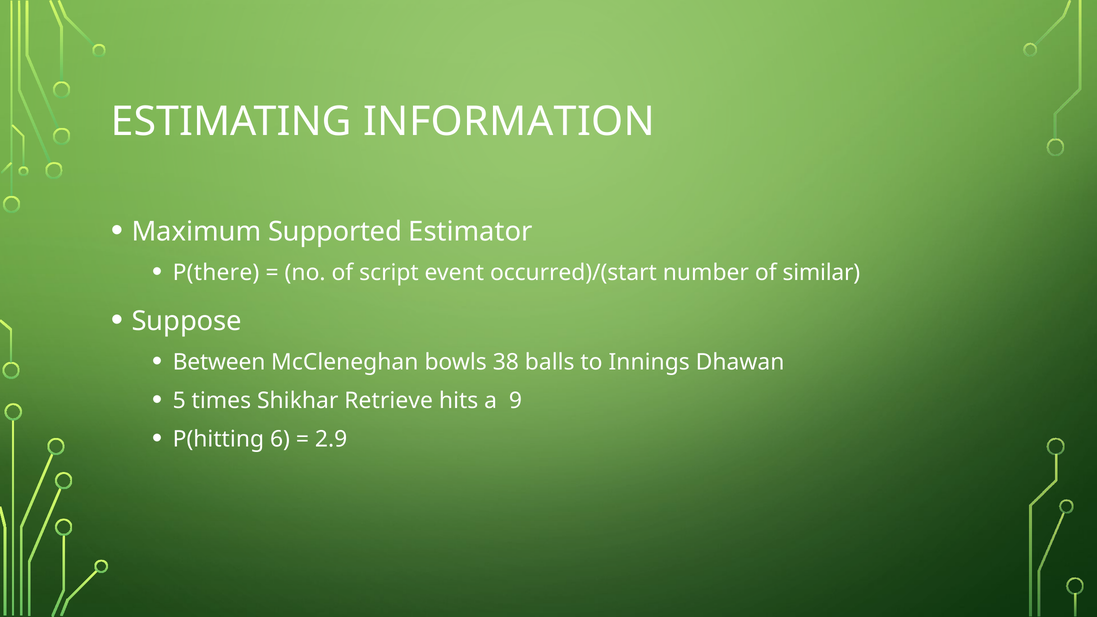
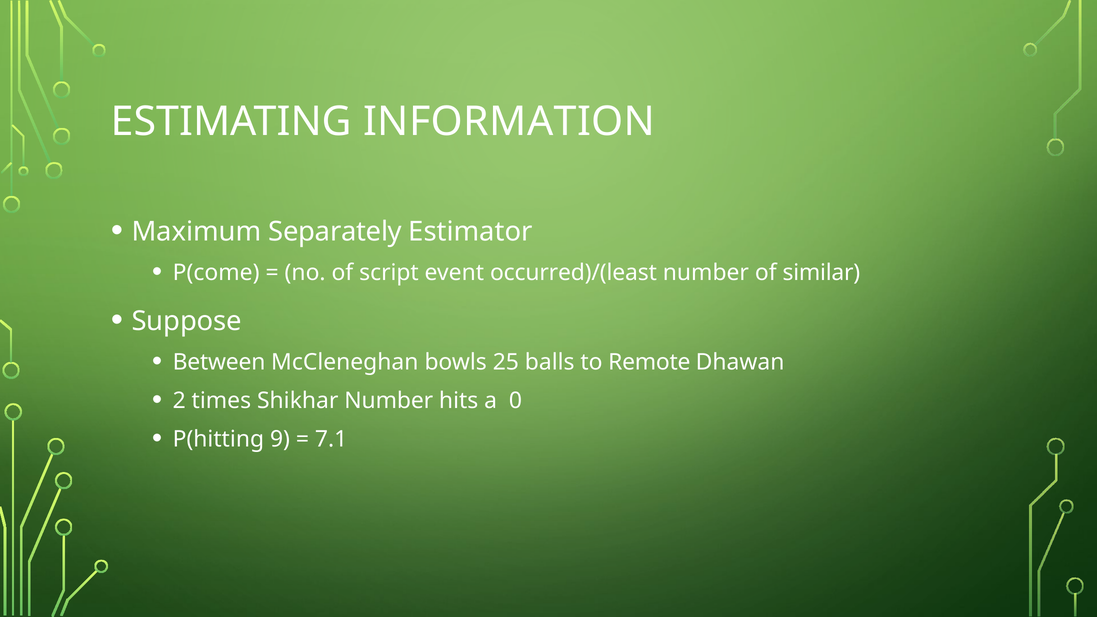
Supported: Supported -> Separately (335, 231)
P(there: P(there -> P(come (216, 273)
occurred)/(start: occurred)/(start -> occurred)/(least (573, 273)
38: 38 -> 25 (506, 362)
Innings: Innings -> Remote (649, 362)
5: 5 -> 2 (179, 401)
Shikhar Retrieve: Retrieve -> Number (389, 401)
9: 9 -> 0 (515, 401)
6: 6 -> 9 (280, 439)
2.9: 2.9 -> 7.1 (331, 439)
